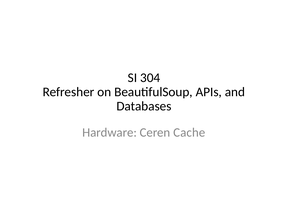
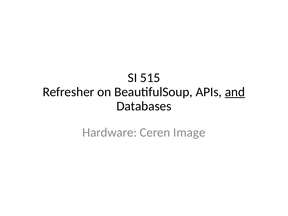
304: 304 -> 515 (150, 78)
and underline: none -> present (235, 92)
Cache: Cache -> Image (189, 132)
